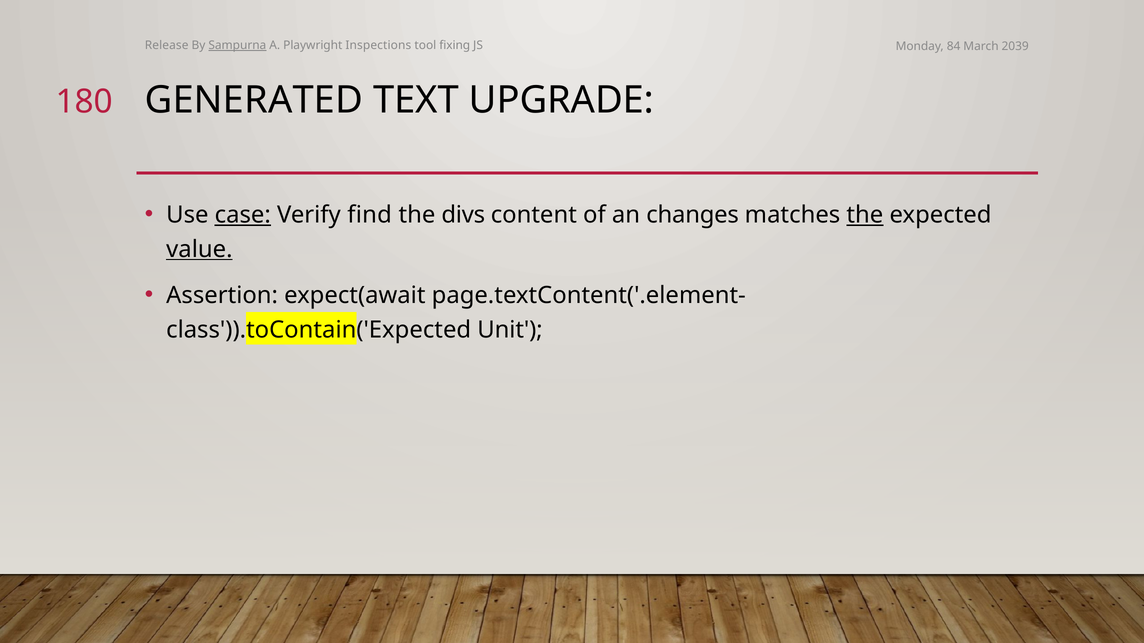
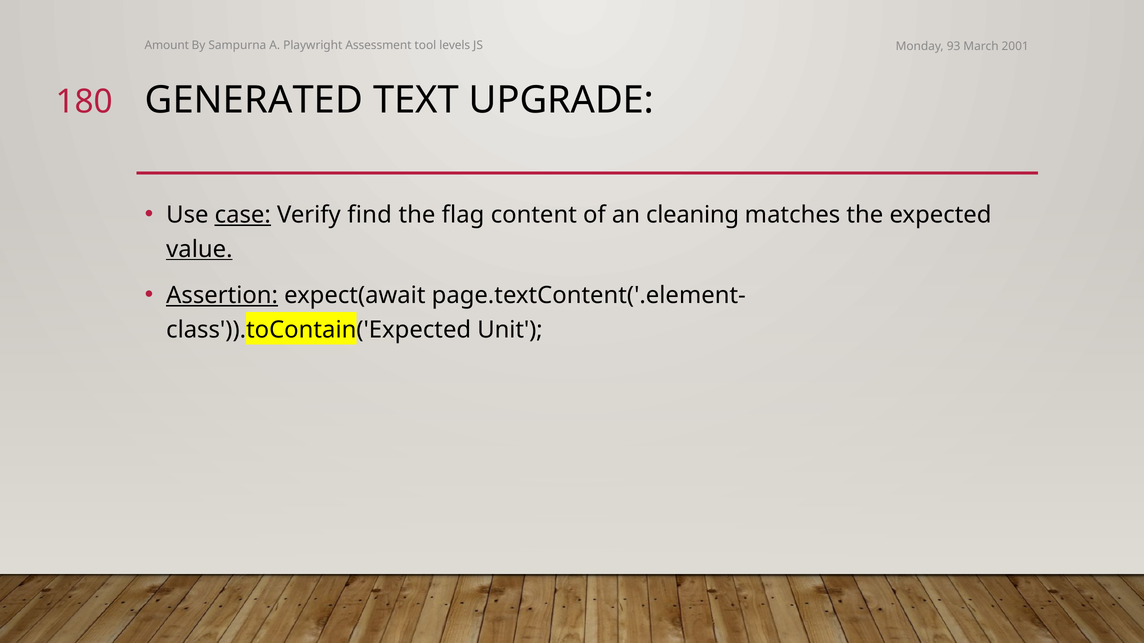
Release: Release -> Amount (167, 45)
Sampurna underline: present -> none (237, 45)
Inspections: Inspections -> Assessment (378, 45)
fixing: fixing -> levels (455, 45)
84: 84 -> 93 (954, 46)
2039: 2039 -> 2001 (1015, 46)
divs: divs -> flag (463, 215)
changes: changes -> cleaning (693, 215)
the underline: present -> none (865, 215)
Assertion underline: none -> present (222, 296)
